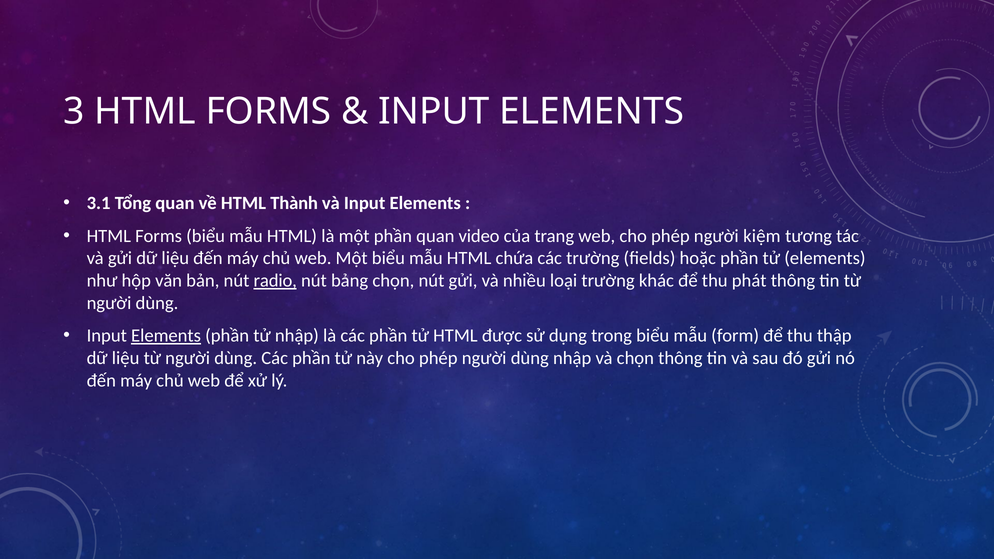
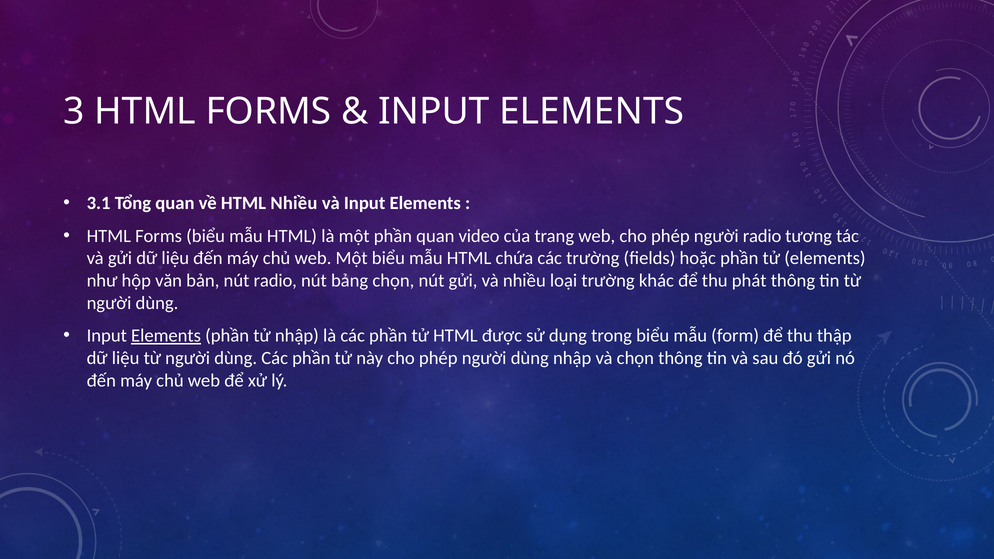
HTML Thành: Thành -> Nhiều (294, 203)
người kiệm: kiệm -> radio (762, 236)
radio underline: present -> none (275, 281)
